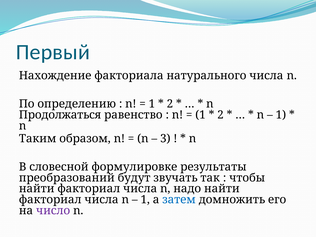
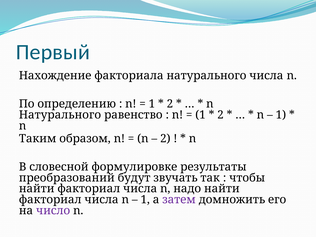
Продолжаться: Продолжаться -> Натурального (60, 115)
3: 3 -> 2 (165, 139)
затем colour: blue -> purple (179, 200)
